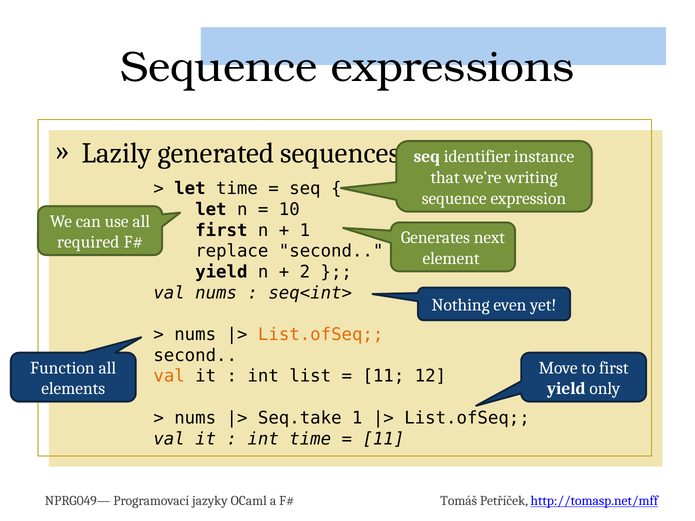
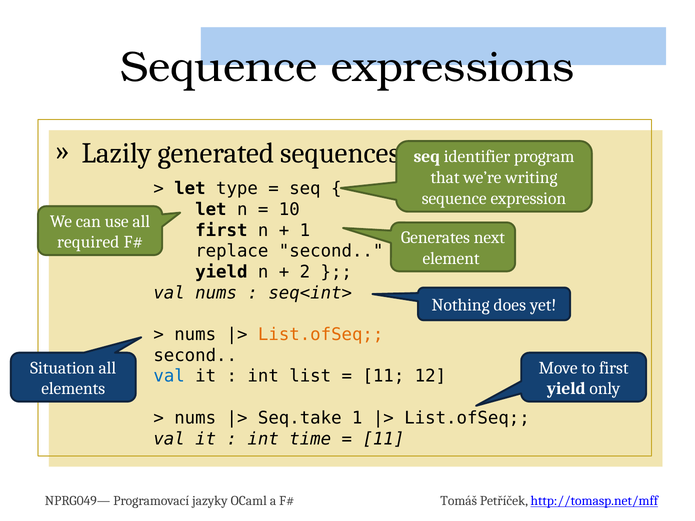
instance: instance -> program (544, 157)
let time: time -> type (237, 189)
even: even -> does (510, 305)
Function: Function -> Situation (62, 368)
val colour: orange -> blue (169, 376)
